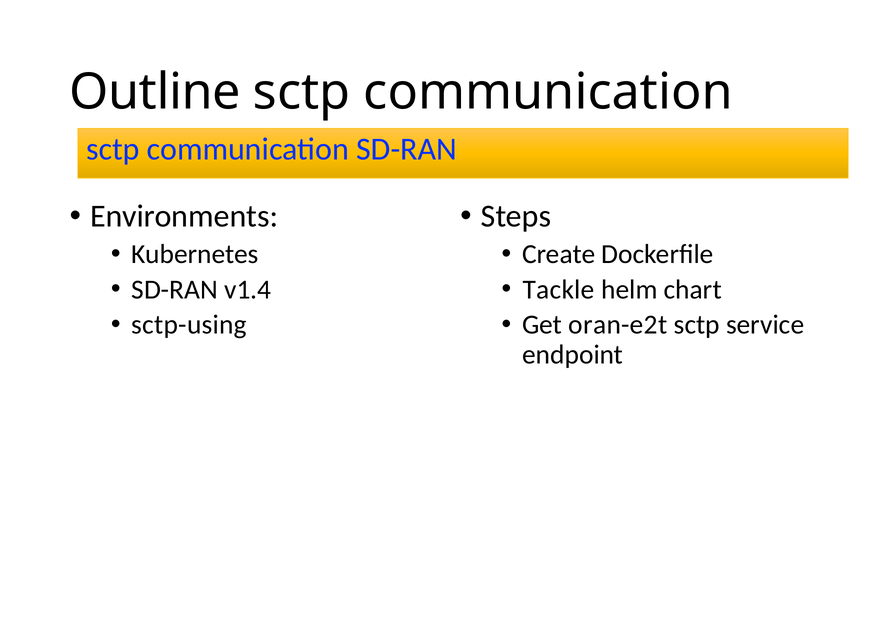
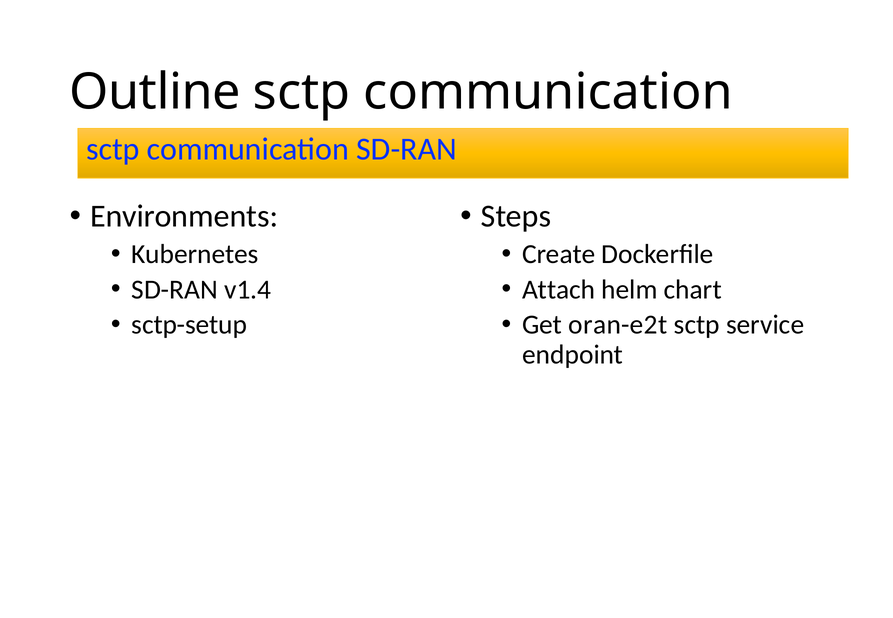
Tackle: Tackle -> Attach (559, 290)
sctp-using: sctp-using -> sctp-setup (189, 325)
